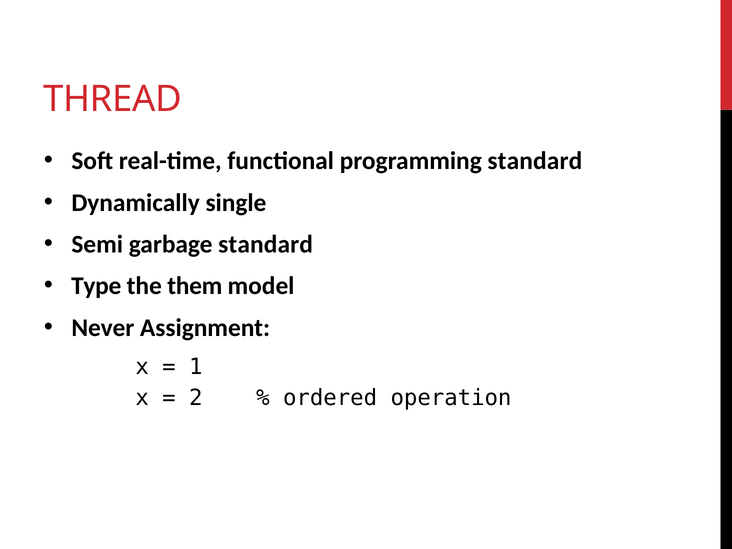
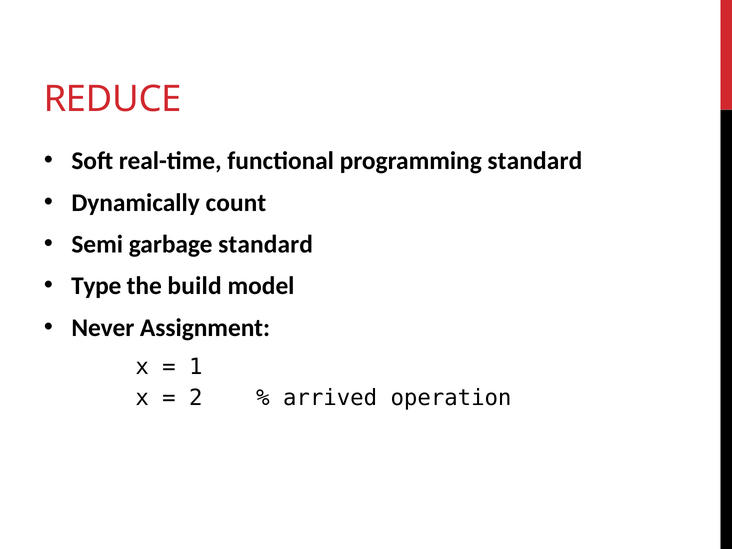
THREAD: THREAD -> REDUCE (113, 99)
single: single -> count (236, 203)
them: them -> build (195, 286)
ordered: ordered -> arrived (330, 398)
